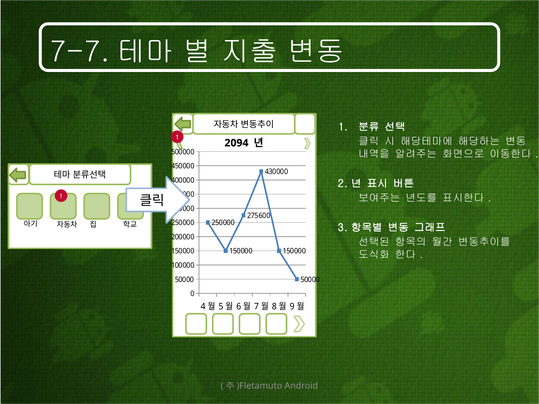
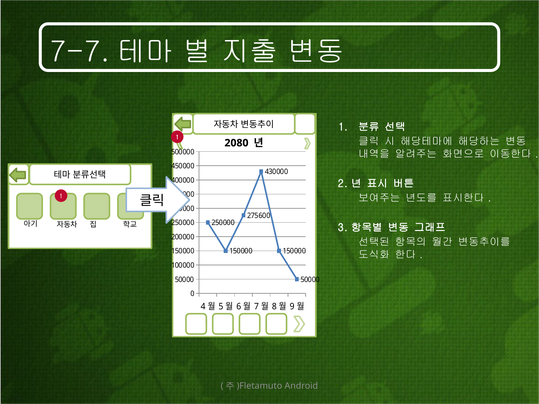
2094: 2094 -> 2080 (236, 143)
